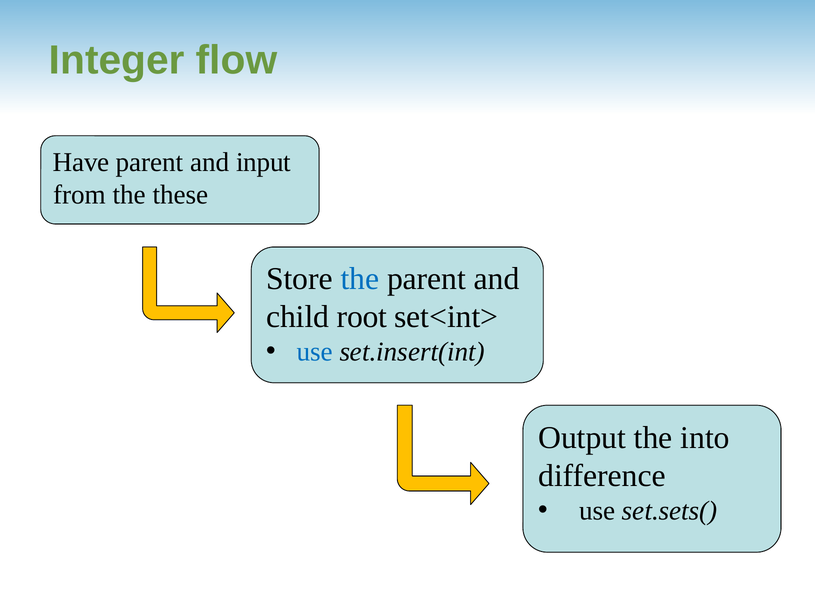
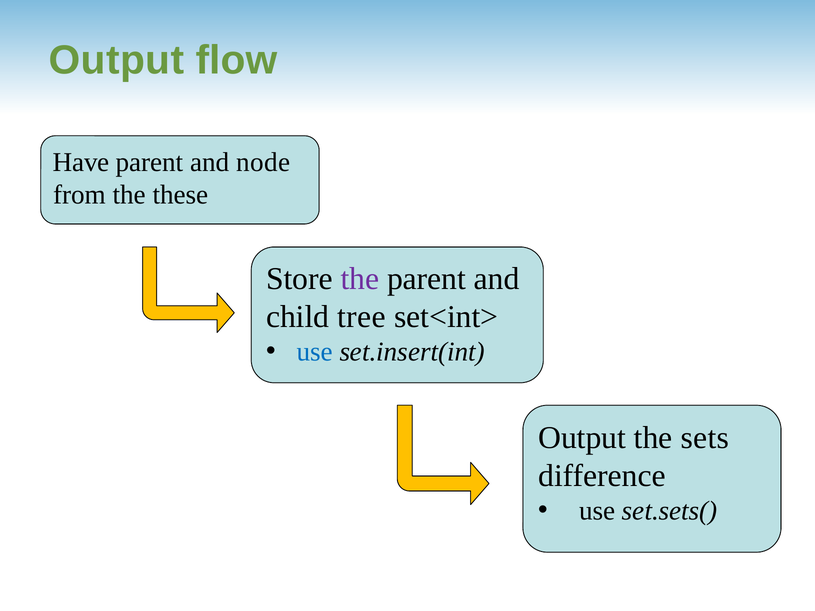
Integer: Integer -> Output (117, 61)
input: input -> node (263, 162)
the colour: blue -> purple (360, 279)
root: root -> tree (362, 317)
into: into -> sets (705, 438)
